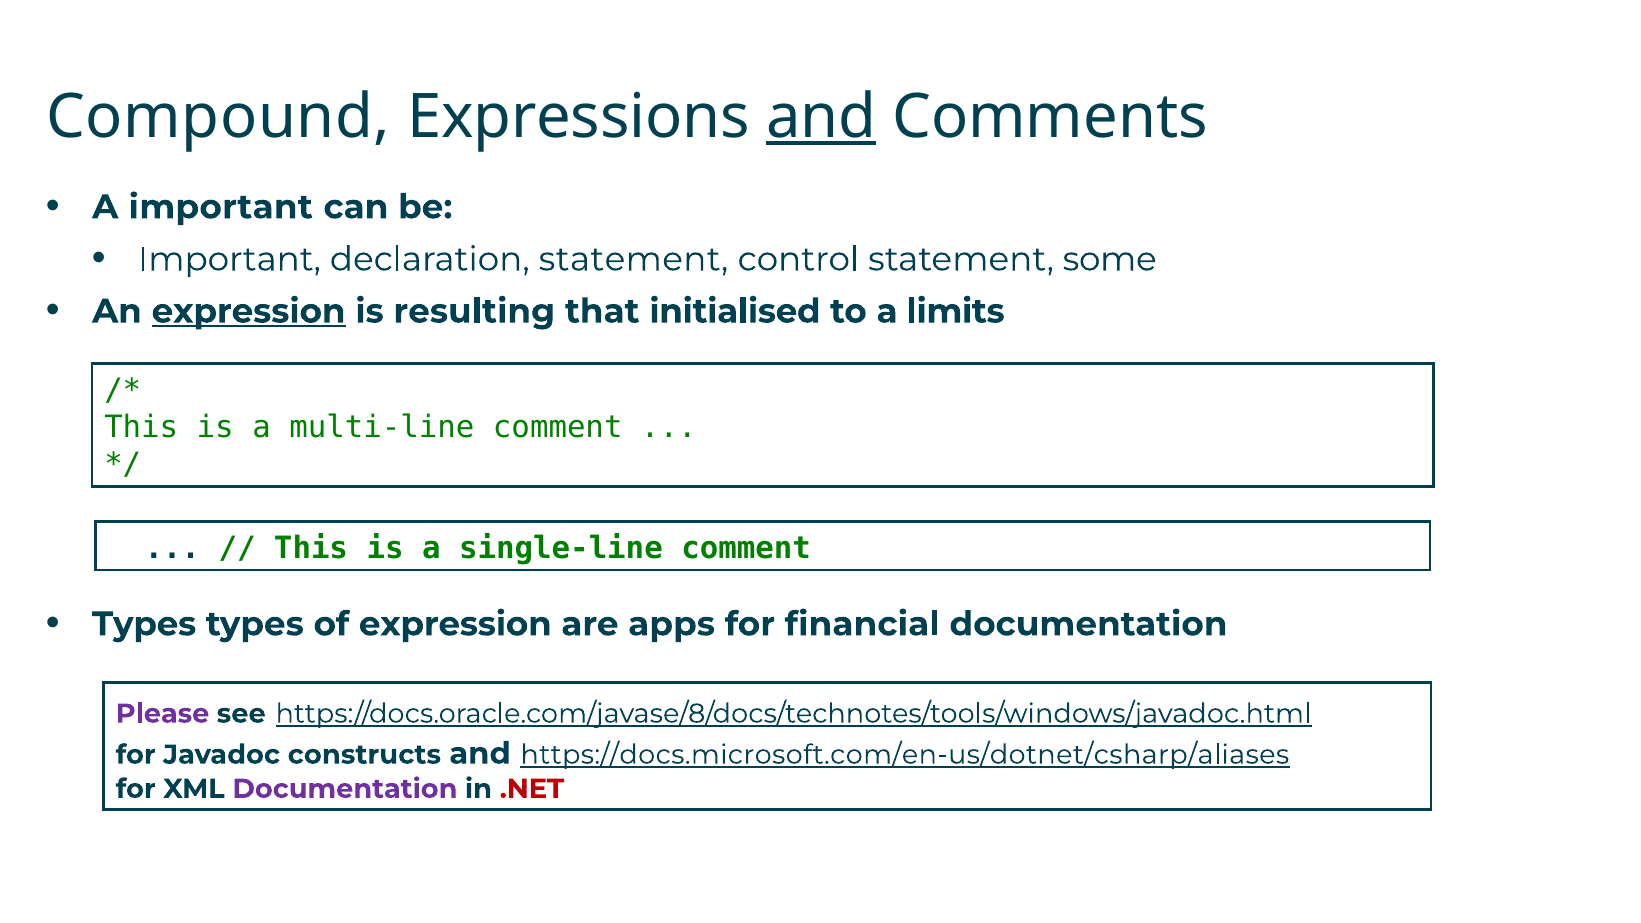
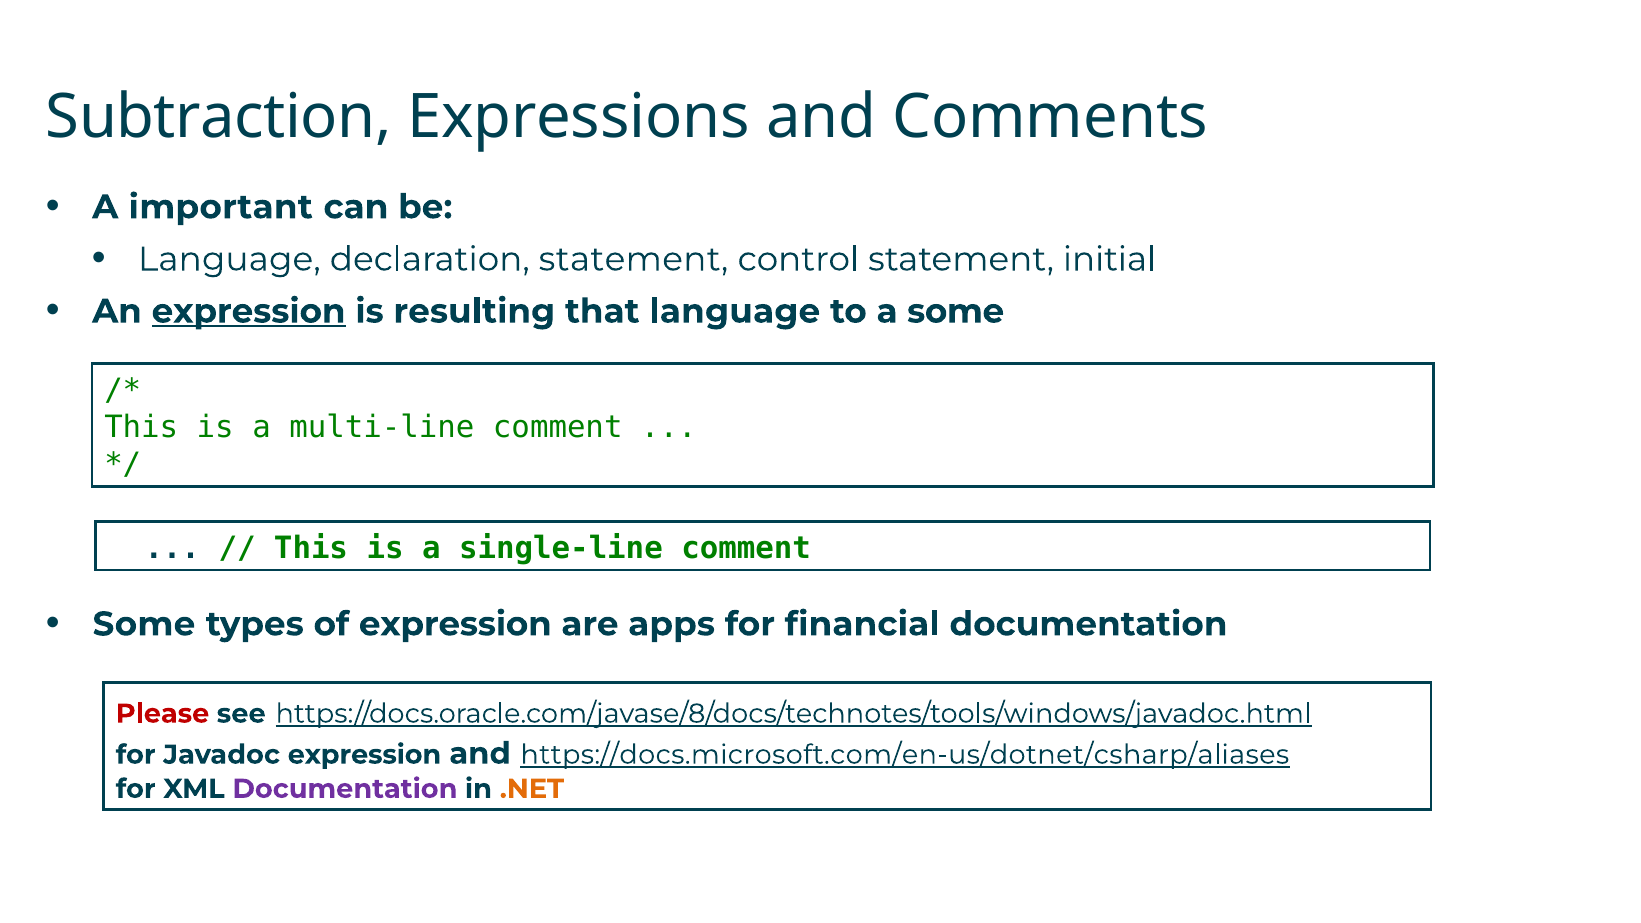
Compound: Compound -> Subtraction (219, 117)
and underline: present -> none (821, 117)
Important: Important -> Language (229, 259)
some: some -> initial (1110, 259)
that initialised: initialised -> language (735, 311)
a limits: limits -> some (956, 311)
Types: Types -> Some (144, 624)
Please colour: purple -> red (163, 714)
Javadoc constructs: constructs -> expression (364, 755)
.NET colour: red -> orange (532, 789)
